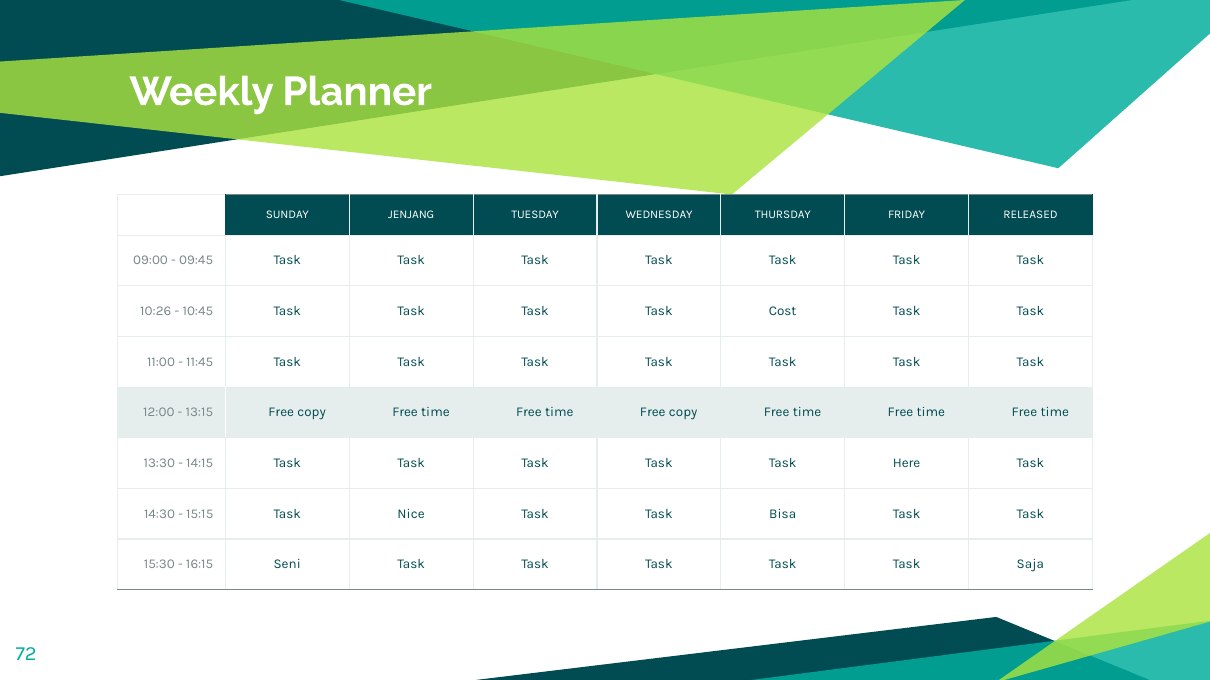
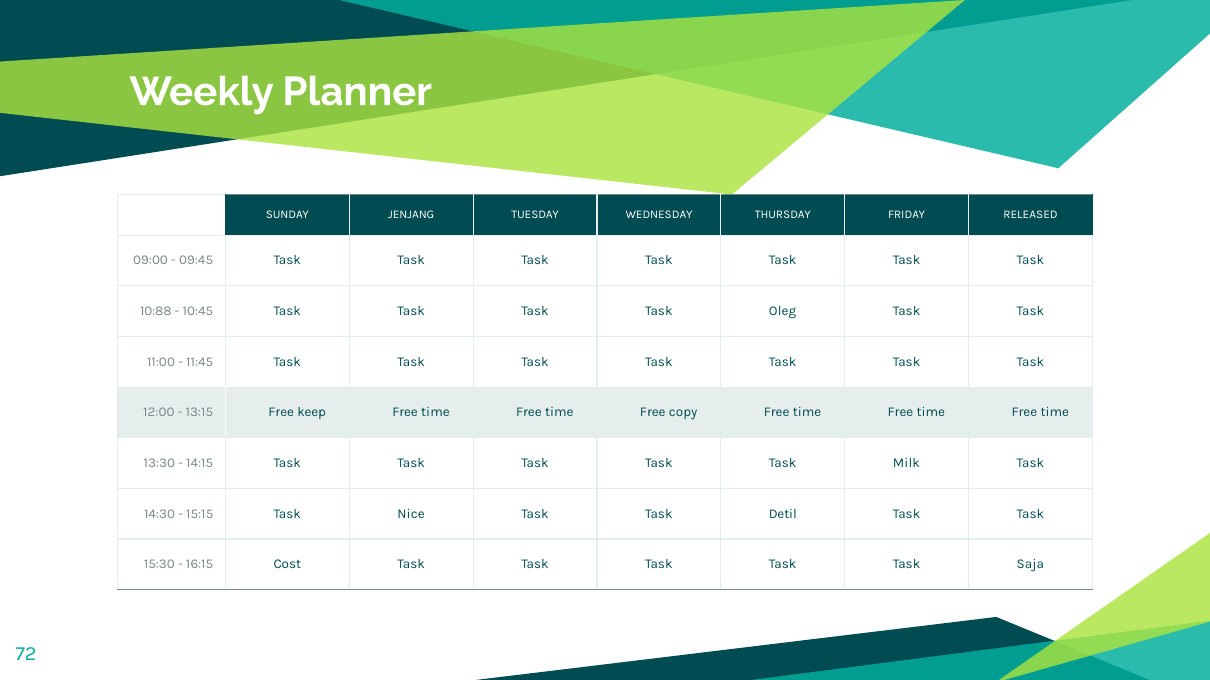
10:26: 10:26 -> 10:88 (156, 311)
Cost: Cost -> Oleg (783, 311)
copy: copy -> keep (312, 413)
Here: Here -> Milk (907, 464)
Bisa: Bisa -> Detil (783, 514)
Seni: Seni -> Cost (287, 565)
